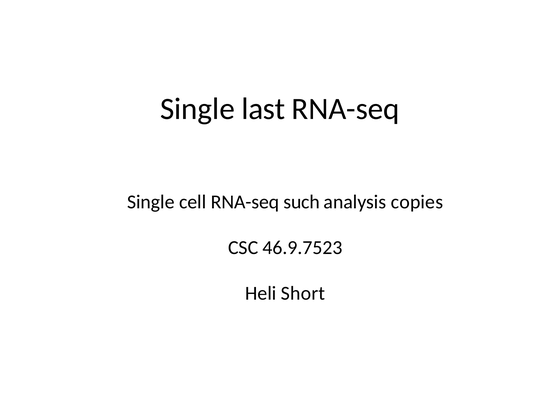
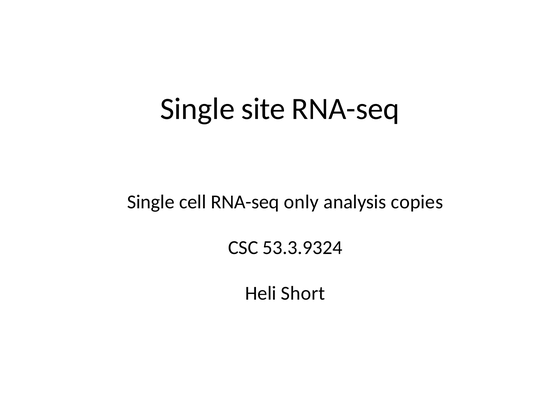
last: last -> site (263, 109)
such: such -> only (301, 202)
46.9.7523: 46.9.7523 -> 53.3.9324 (303, 248)
